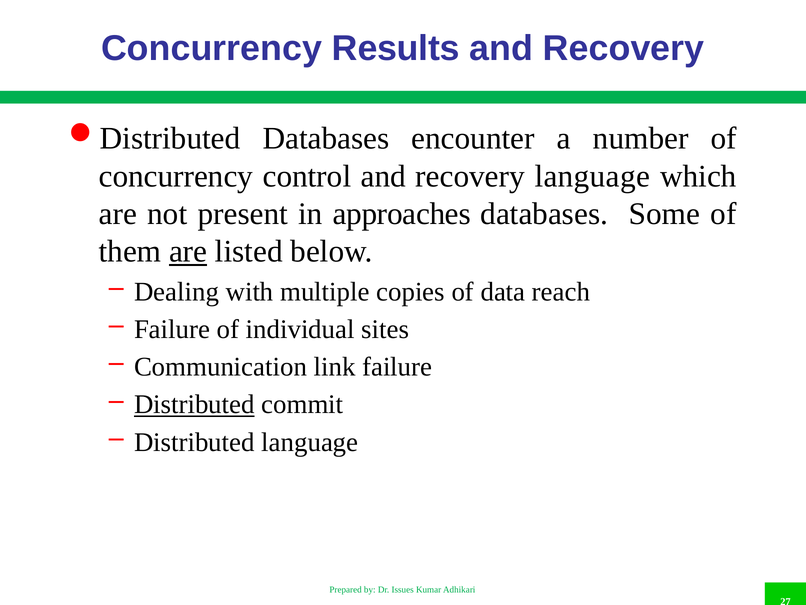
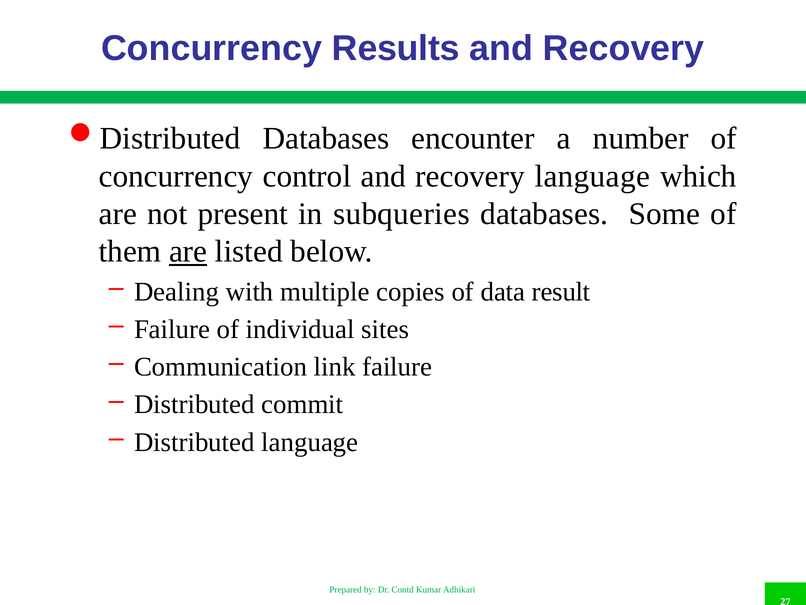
approaches: approaches -> subqueries (401, 214)
reach: reach -> result (561, 291)
Distributed underline: present -> none (194, 404)
Issues: Issues -> Contd (403, 589)
